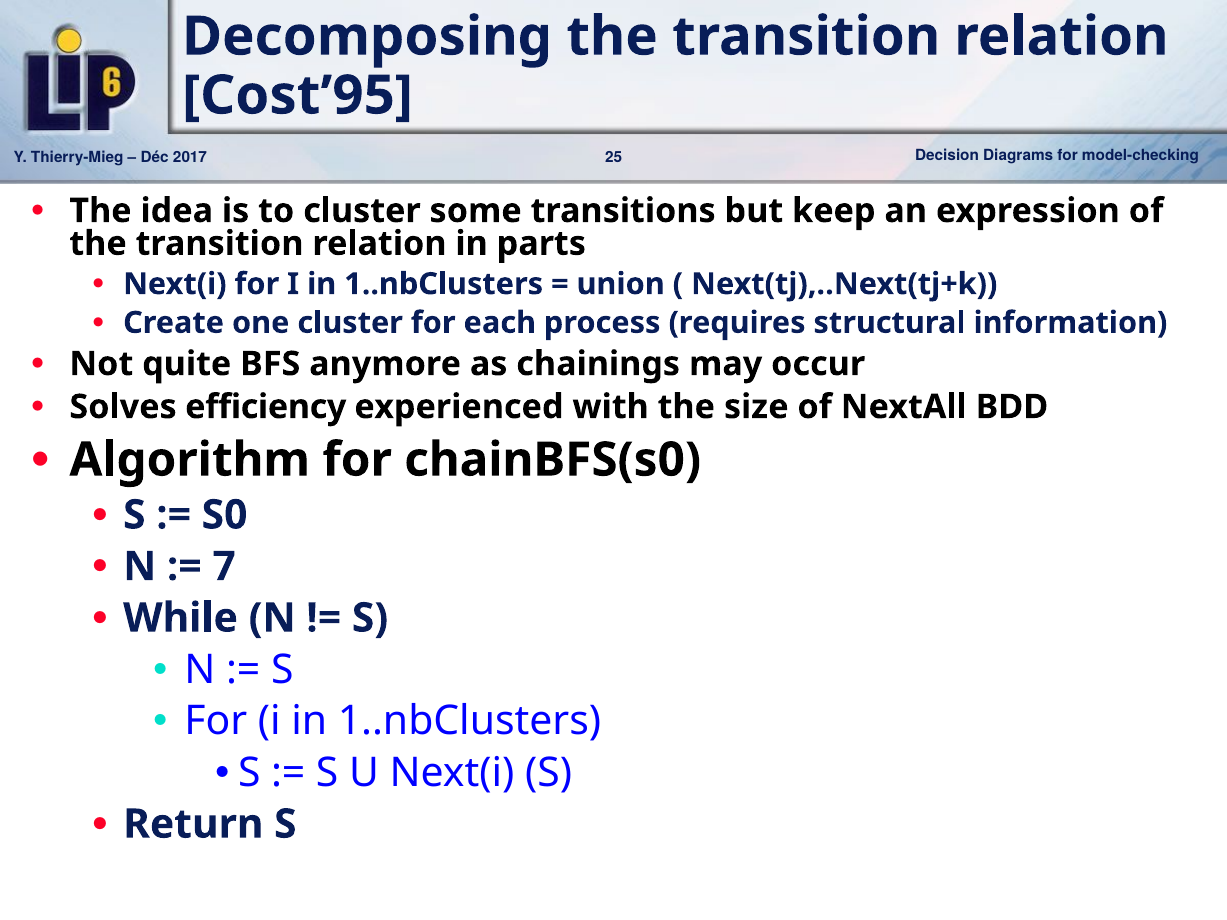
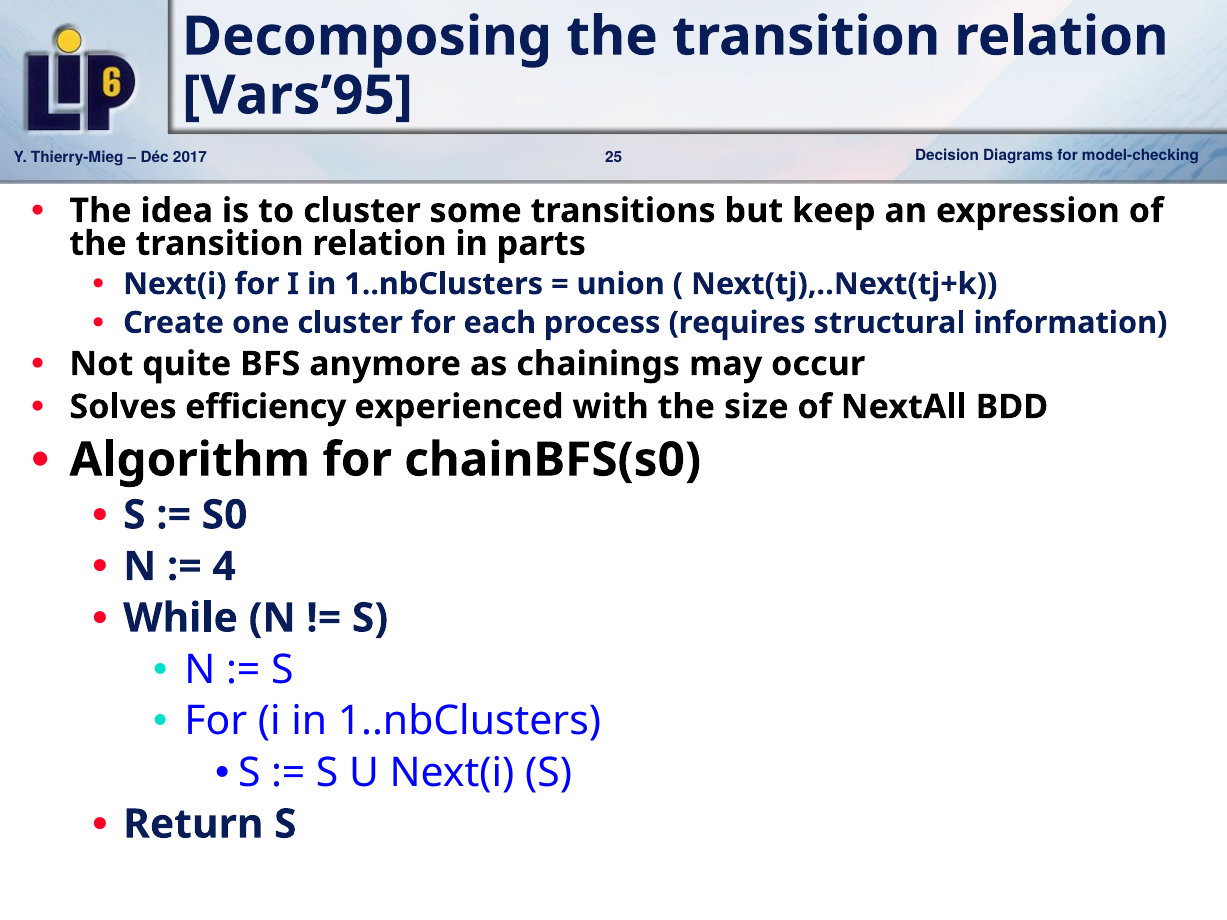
Cost’95: Cost’95 -> Vars’95 (298, 96)
7: 7 -> 4 (224, 567)
